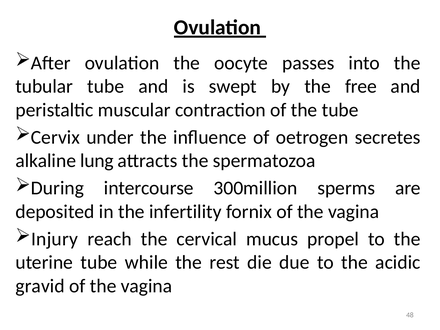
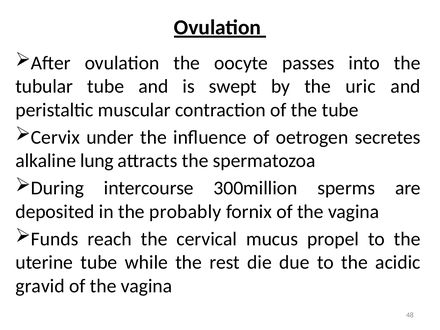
free: free -> uric (361, 86)
infertility: infertility -> probably (185, 212)
Injury: Injury -> Funds (55, 239)
